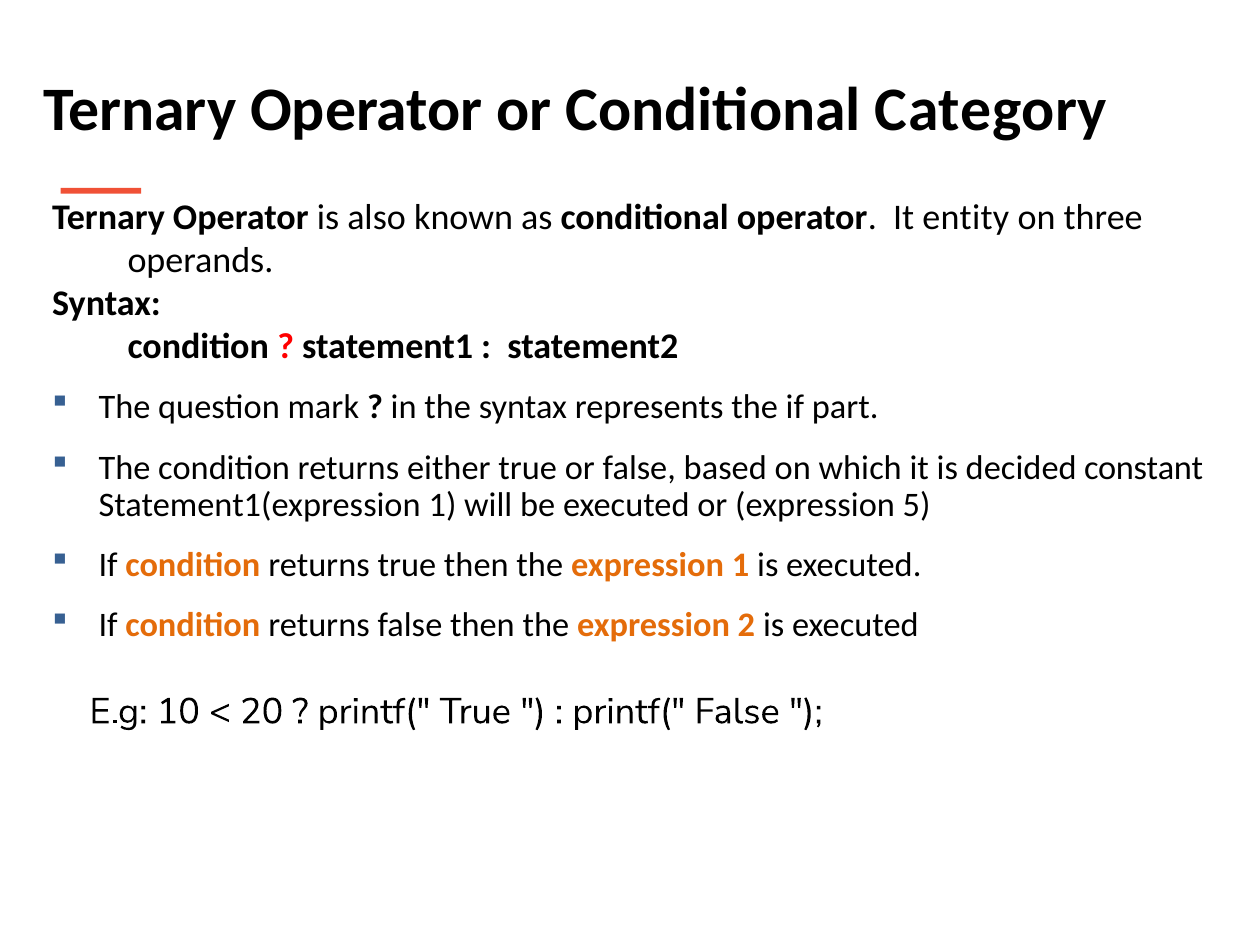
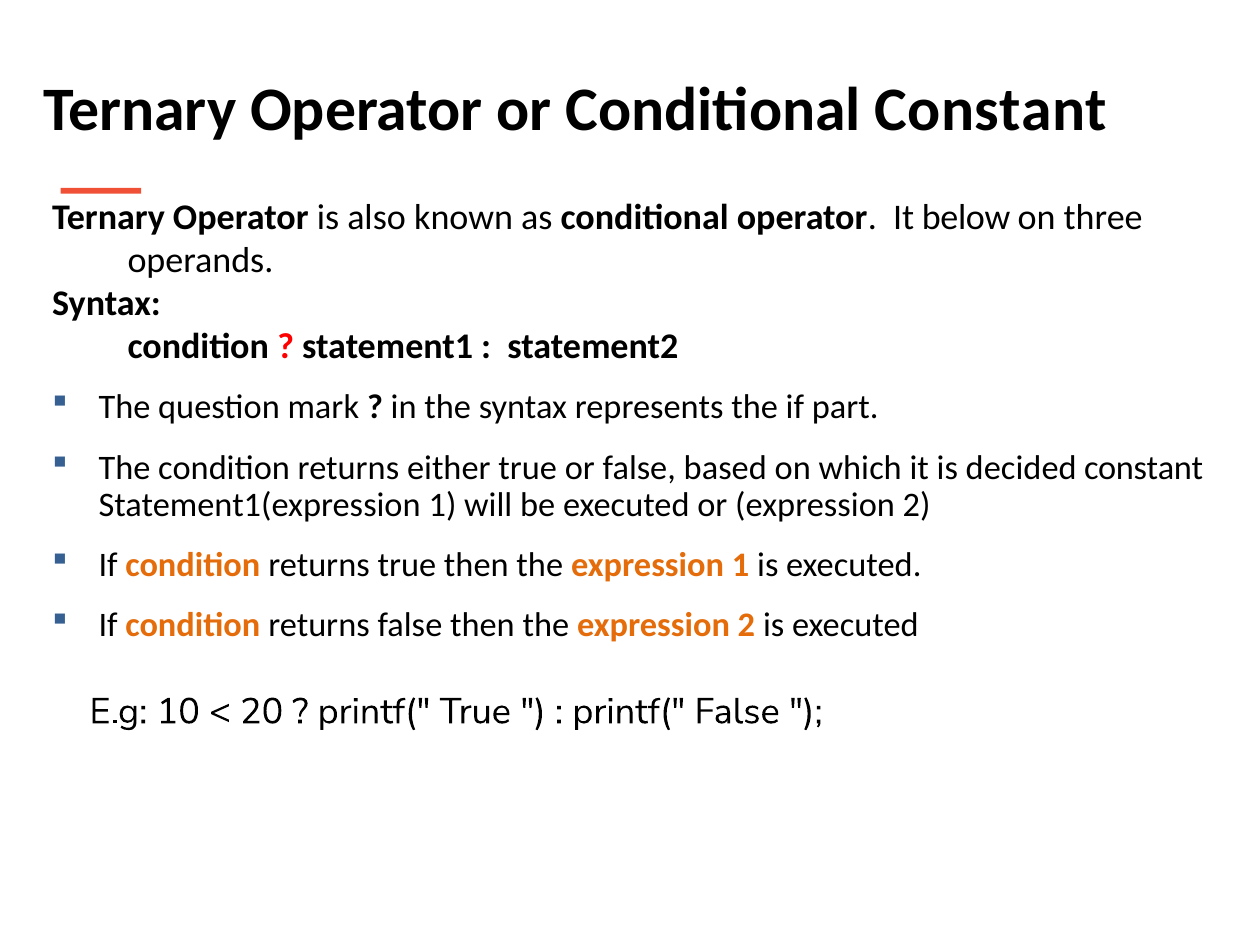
Conditional Category: Category -> Constant (991, 110)
entity: entity -> below (966, 217)
or expression 5: 5 -> 2 (917, 505)
